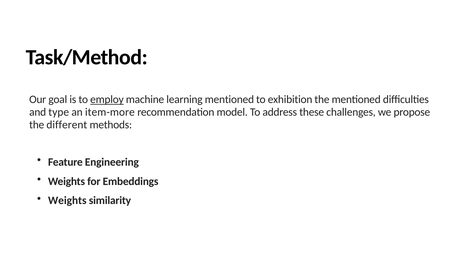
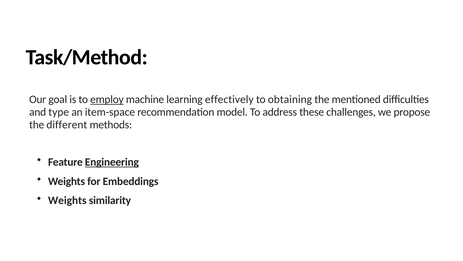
learning mentioned: mentioned -> effectively (229, 99)
exhibition: exhibition -> obtaining (290, 99)
item-more: item-more -> item-space (110, 112)
Engineering underline: none -> present (112, 162)
